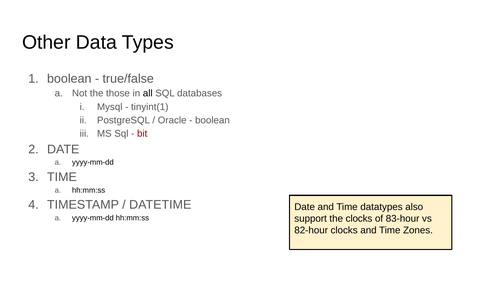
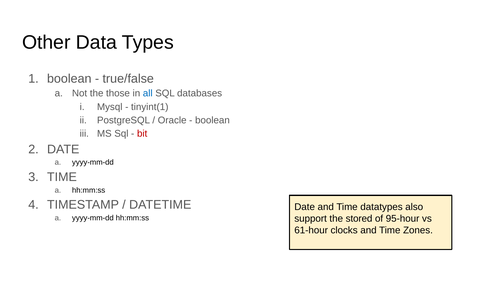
all colour: black -> blue (148, 94)
the clocks: clocks -> stored (359, 219)
83-hour: 83-hour -> 95-hour (403, 219)
82-hour: 82-hour -> 61-hour (311, 230)
